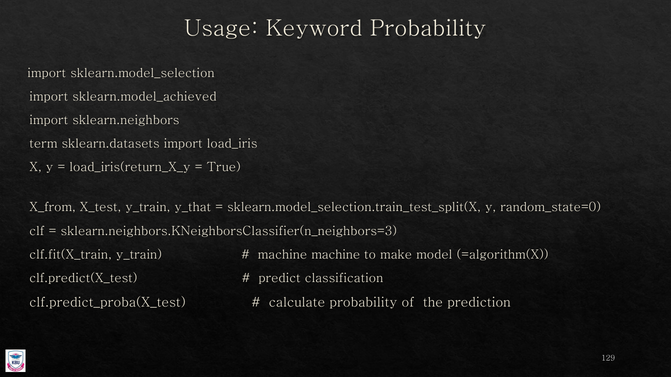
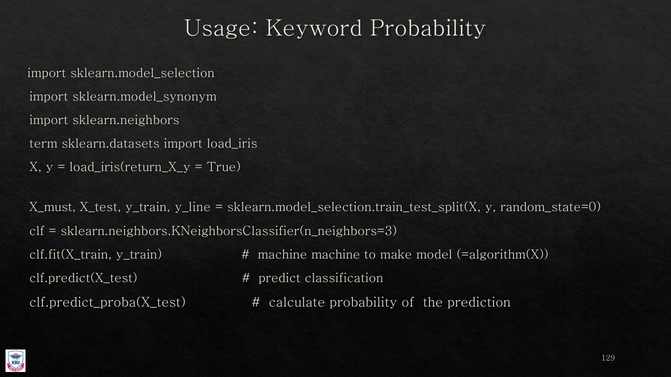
sklearn.model_achieved: sklearn.model_achieved -> sklearn.model_synonym (144, 97)
X_from: X_from -> X_must (53, 208)
y_that: y_that -> y_line (193, 208)
